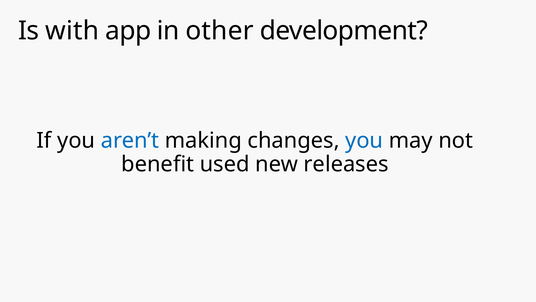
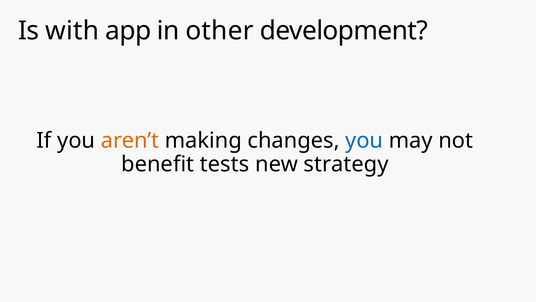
aren’t colour: blue -> orange (130, 140)
used: used -> tests (225, 164)
releases: releases -> strategy (346, 164)
